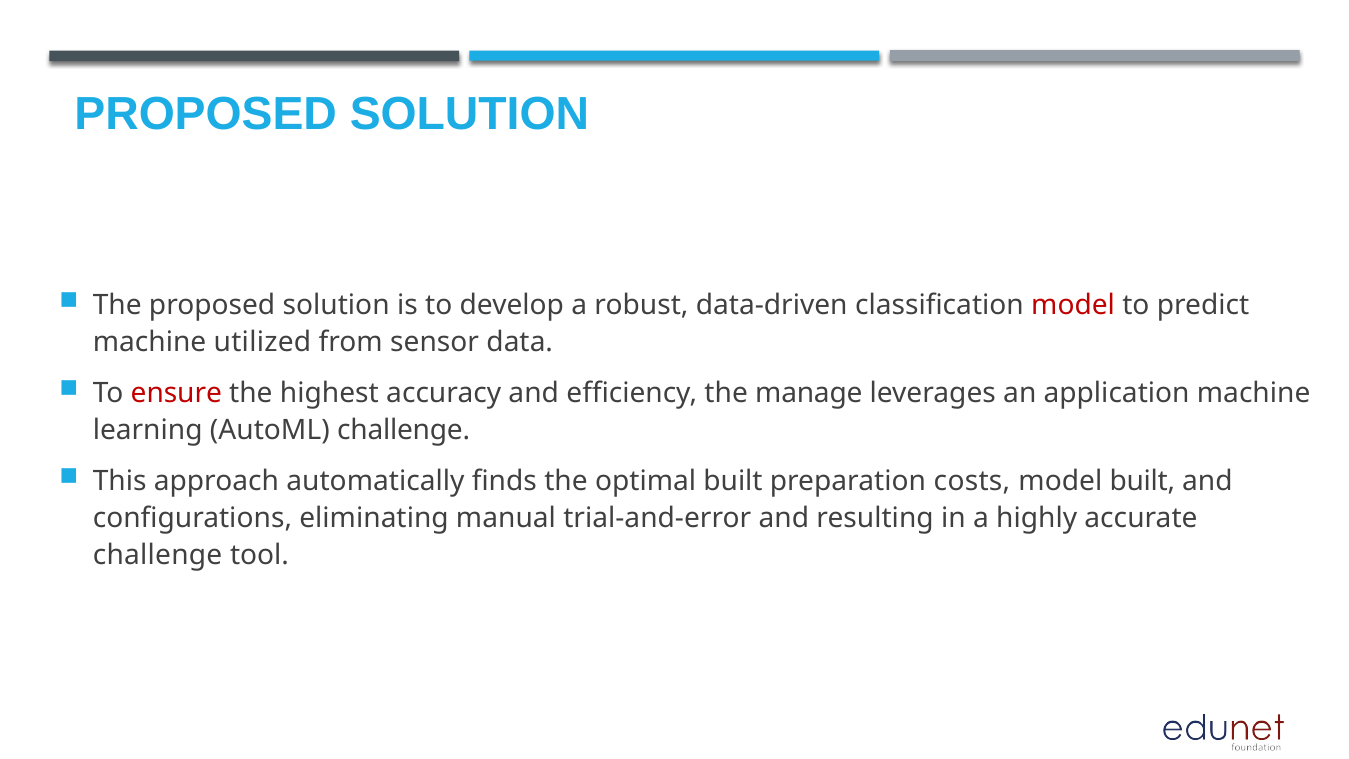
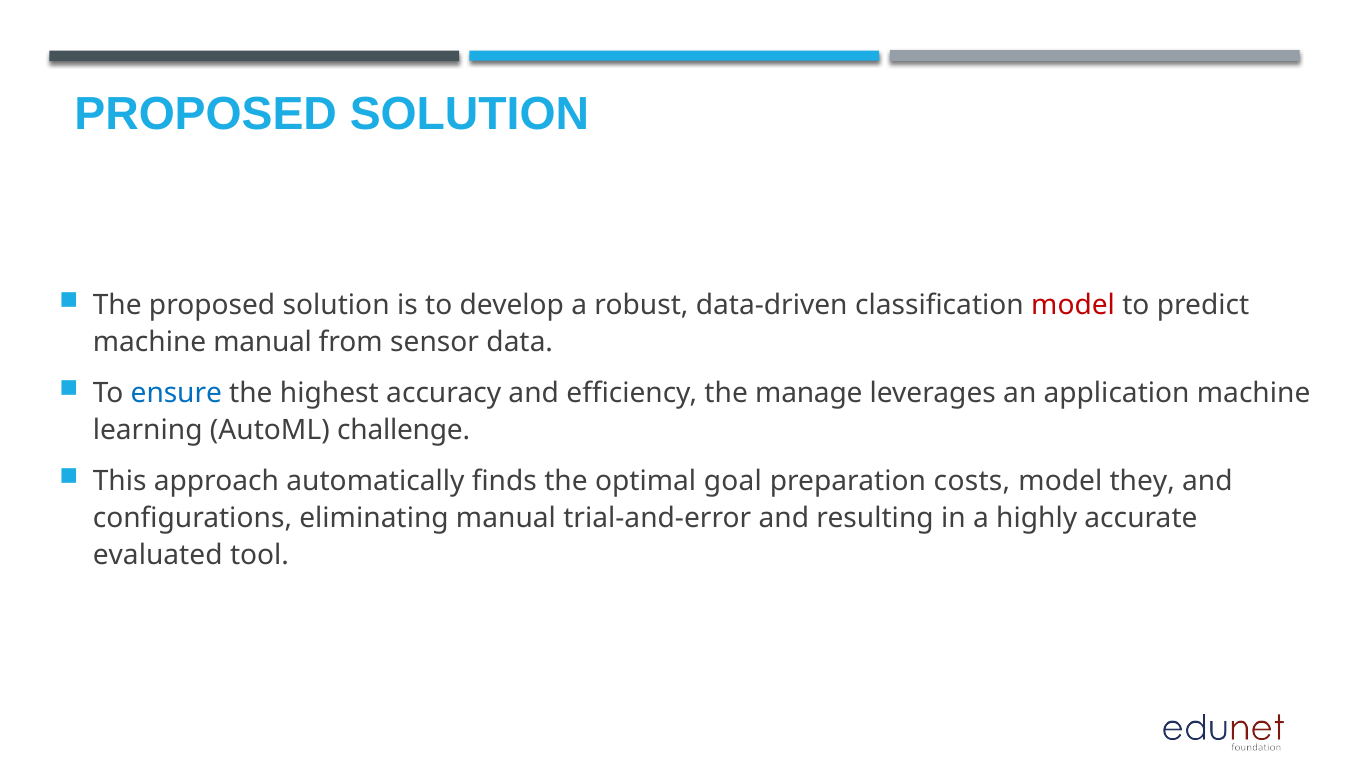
machine utilized: utilized -> manual (263, 342)
ensure colour: red -> blue (176, 393)
optimal built: built -> goal (733, 481)
model built: built -> they (1142, 481)
challenge: challenge -> evaluated (158, 555)
